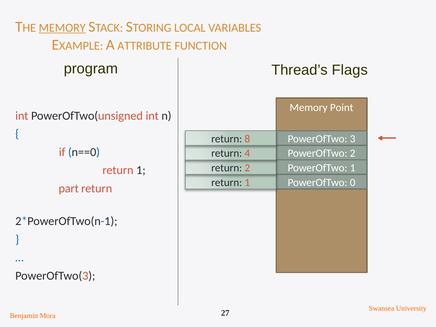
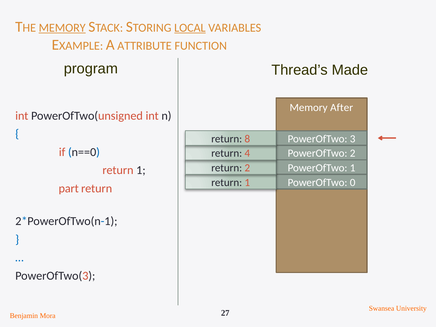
LOCAL underline: none -> present (190, 28)
Flags: Flags -> Made (350, 70)
Point: Point -> After (342, 108)
